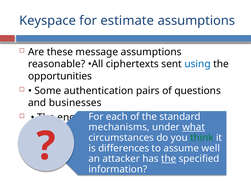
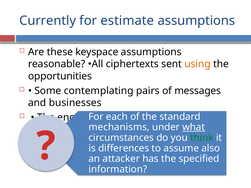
Keyspace: Keyspace -> Currently (48, 21)
message: message -> keyspace (97, 52)
using colour: blue -> orange (198, 64)
authentication: authentication -> contemplating (99, 91)
questions: questions -> messages (198, 91)
well: well -> also (211, 148)
the underline: present -> none (169, 159)
